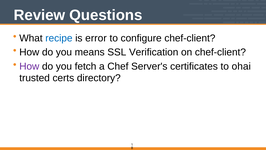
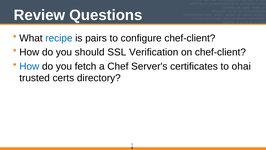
error: error -> pairs (96, 38)
means: means -> should (90, 52)
How colour: purple -> blue (29, 66)
